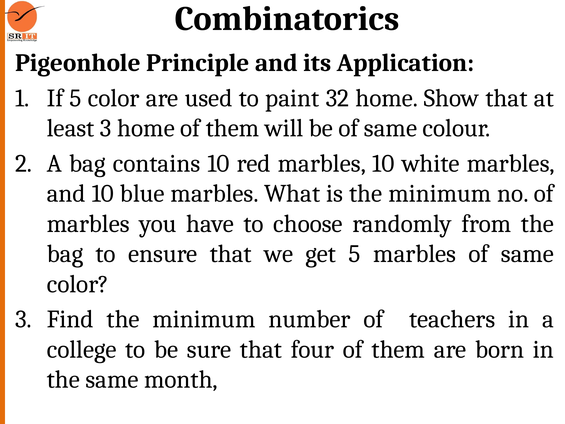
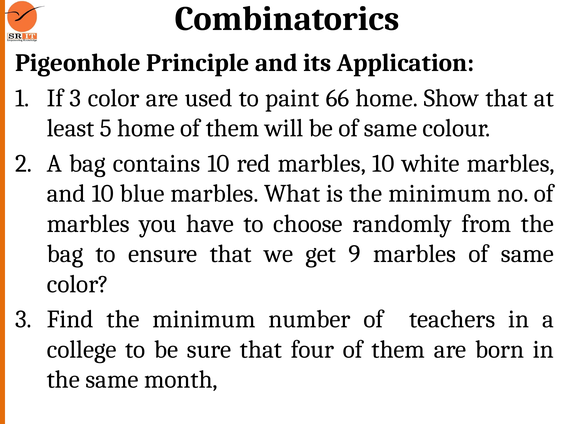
If 5: 5 -> 3 (75, 98)
32: 32 -> 66 (337, 98)
least 3: 3 -> 5 (106, 128)
get 5: 5 -> 9 (355, 254)
